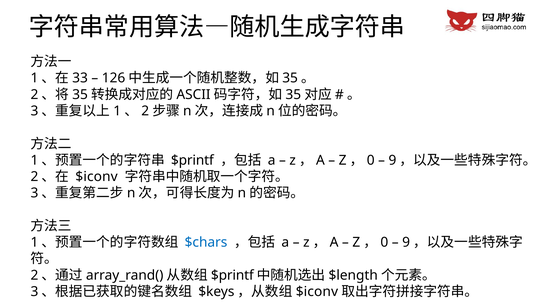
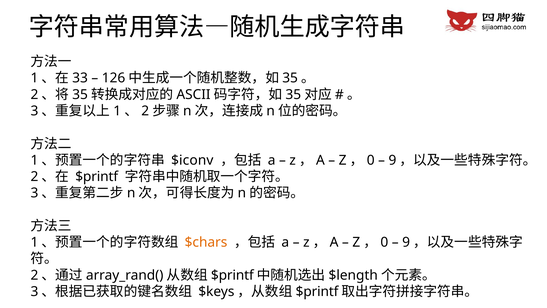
$printf: $printf -> $iconv (192, 160)
$iconv: $iconv -> $printf (97, 176)
$chars colour: blue -> orange (206, 242)
$iconv: $iconv -> $printf (317, 291)
